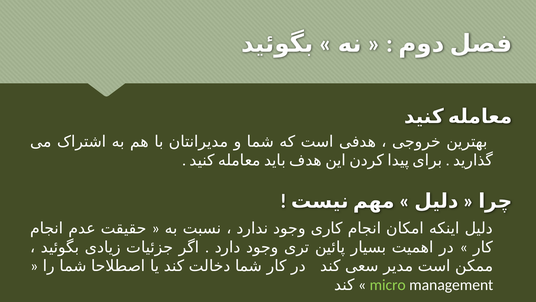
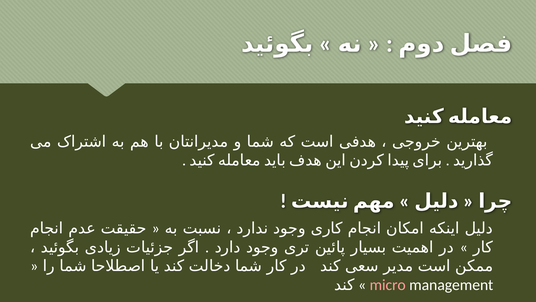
micro colour: light green -> pink (388, 284)
